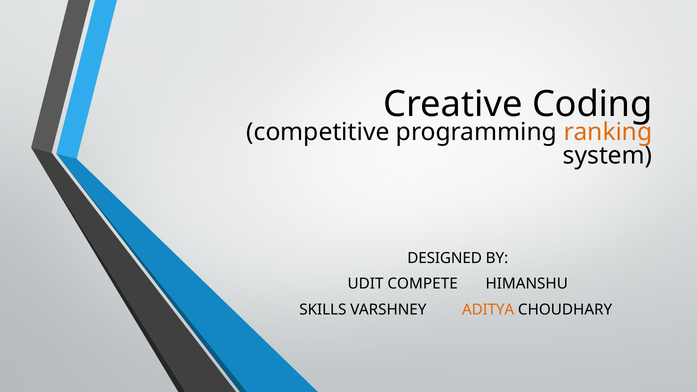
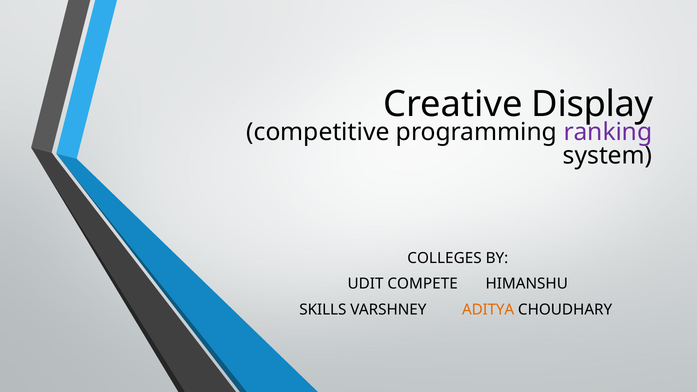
Coding: Coding -> Display (592, 104)
ranking colour: orange -> purple (608, 132)
DESIGNED: DESIGNED -> COLLEGES (445, 258)
